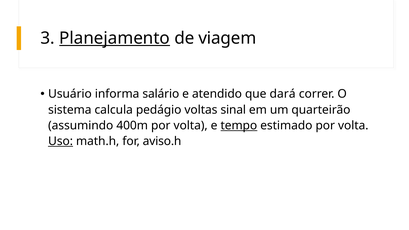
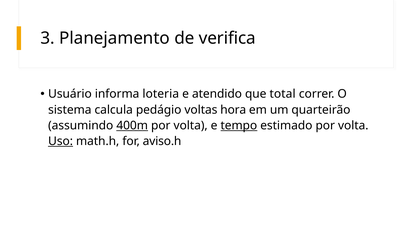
Planejamento underline: present -> none (115, 38)
viagem: viagem -> verifica (227, 38)
salário: salário -> loteria (161, 94)
dará: dará -> total (283, 94)
sinal: sinal -> hora (233, 110)
400m underline: none -> present (132, 126)
